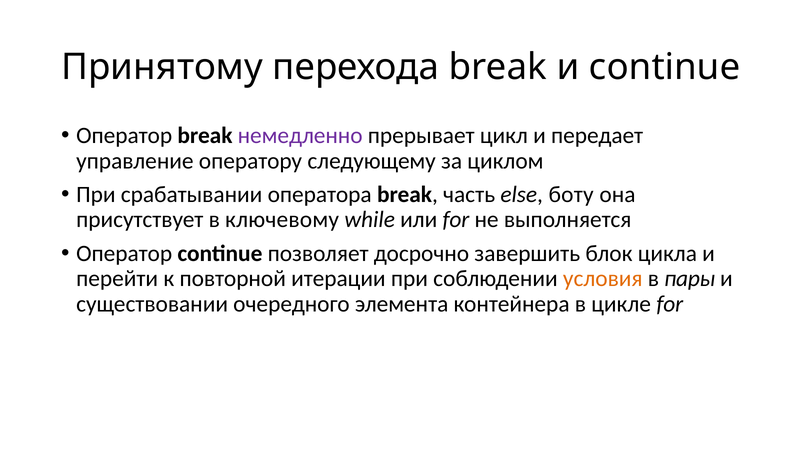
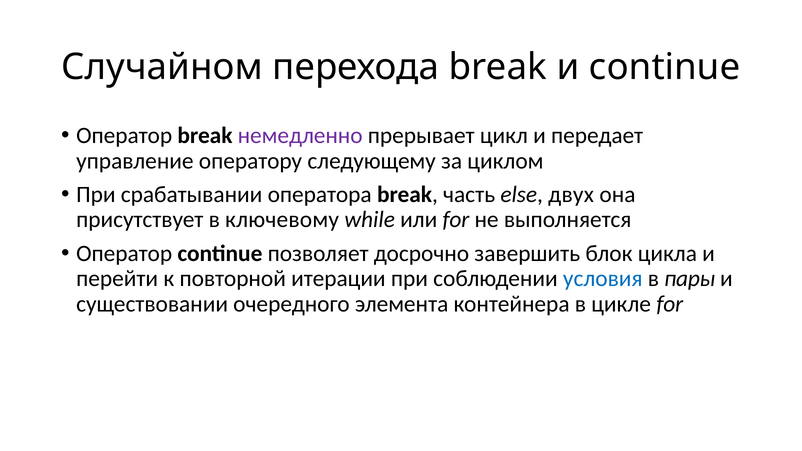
Принятому: Принятому -> Случайном (162, 67)
боту: боту -> двух (571, 194)
условия colour: orange -> blue (603, 279)
